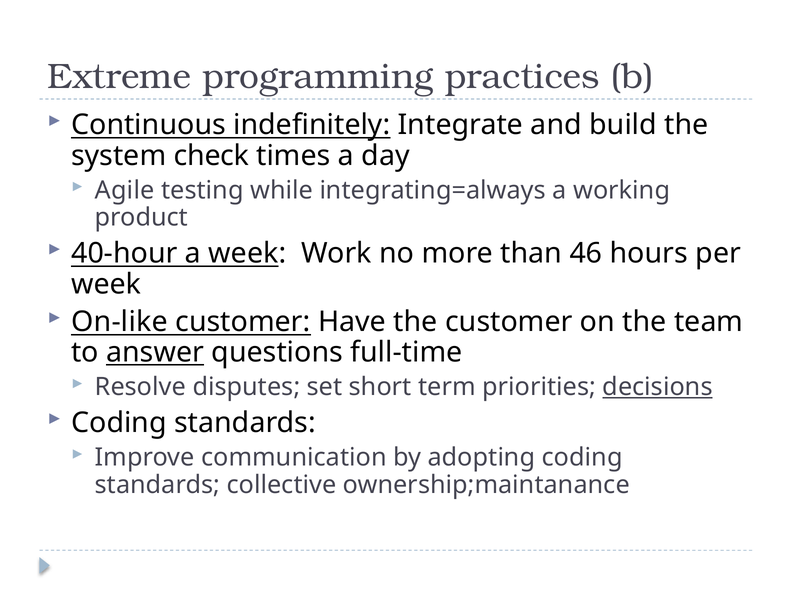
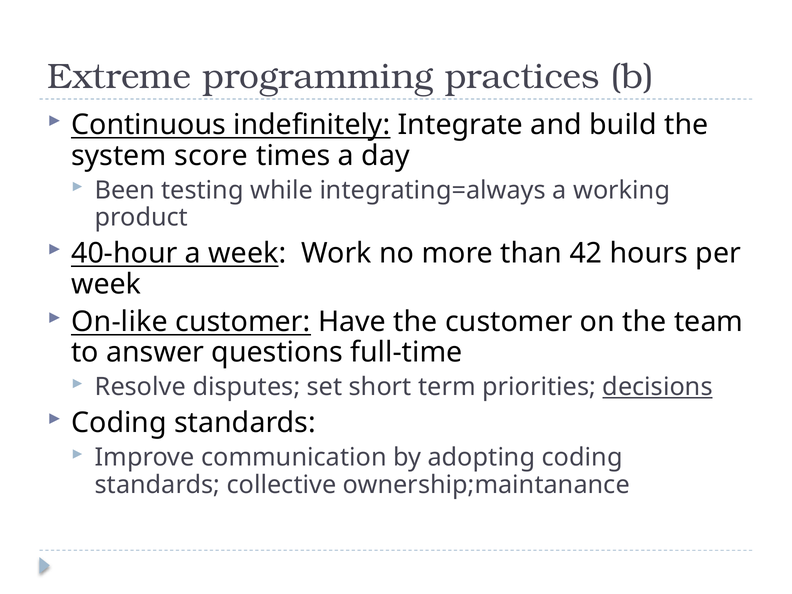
check: check -> score (211, 156)
Agile: Agile -> Been (125, 190)
46: 46 -> 42 (586, 253)
answer underline: present -> none (155, 352)
